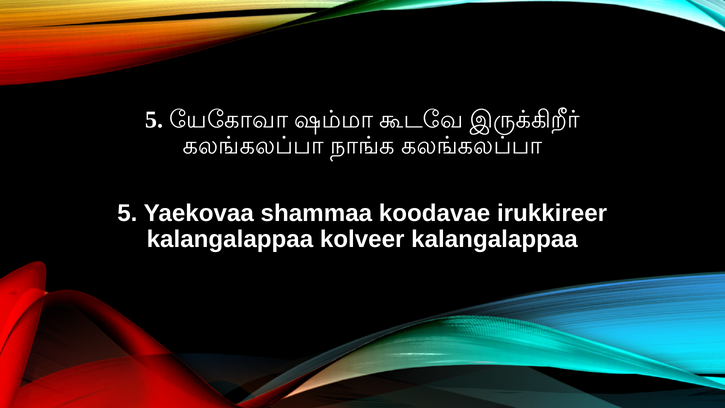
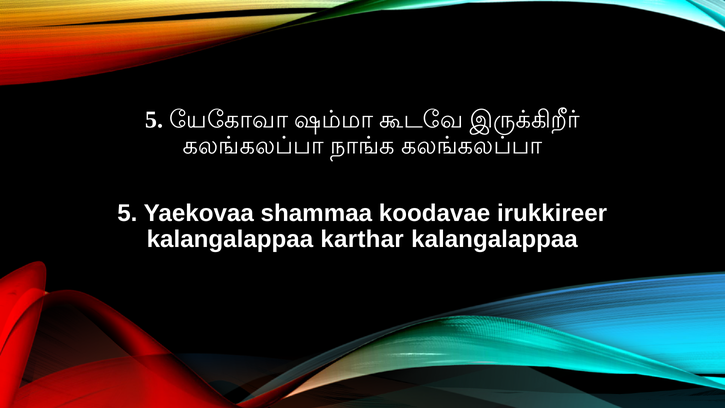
kolveer: kolveer -> karthar (362, 239)
